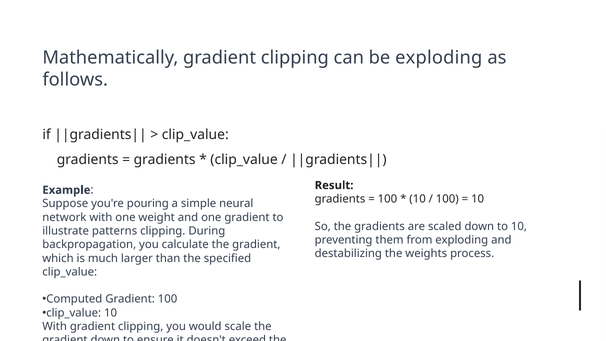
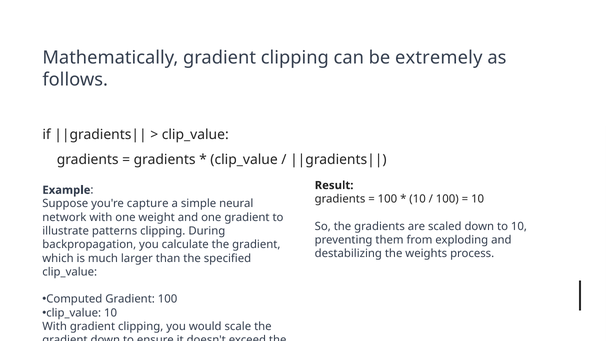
be exploding: exploding -> extremely (439, 58)
pouring: pouring -> capture (148, 204)
